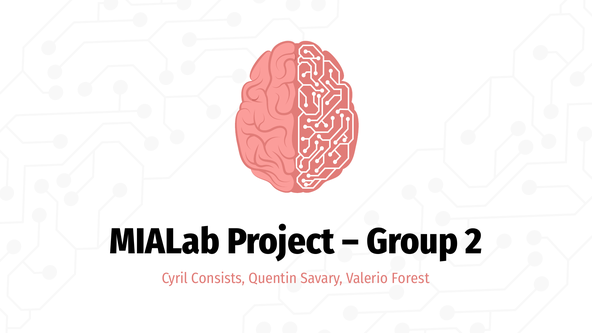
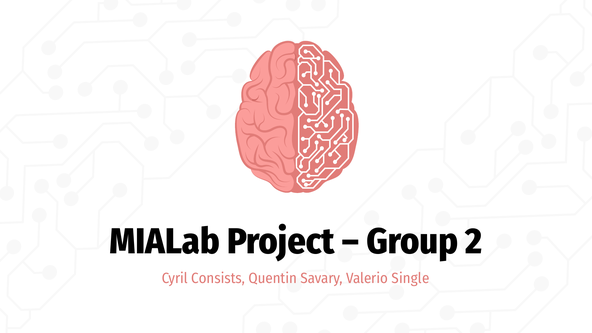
Forest: Forest -> Single (410, 278)
